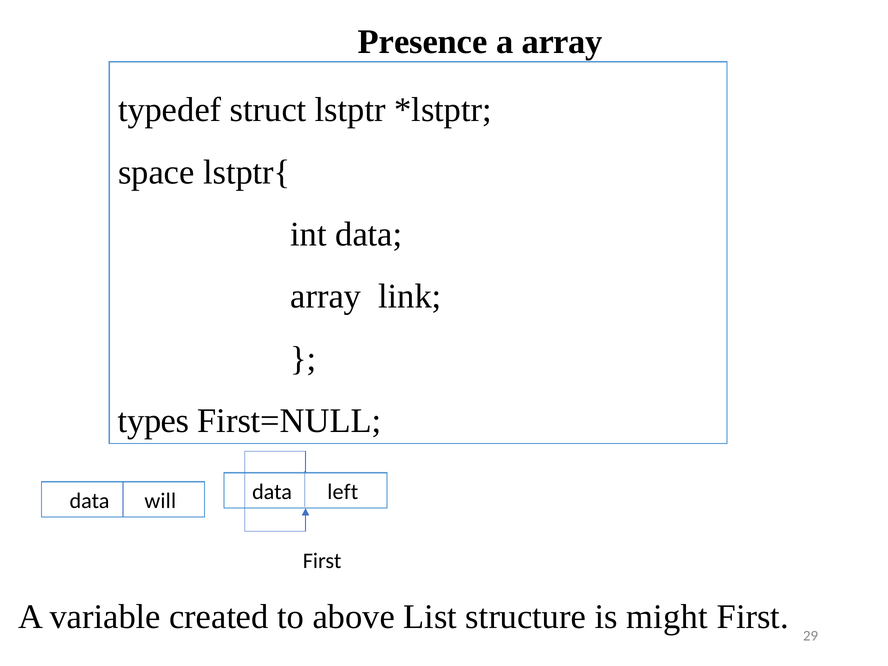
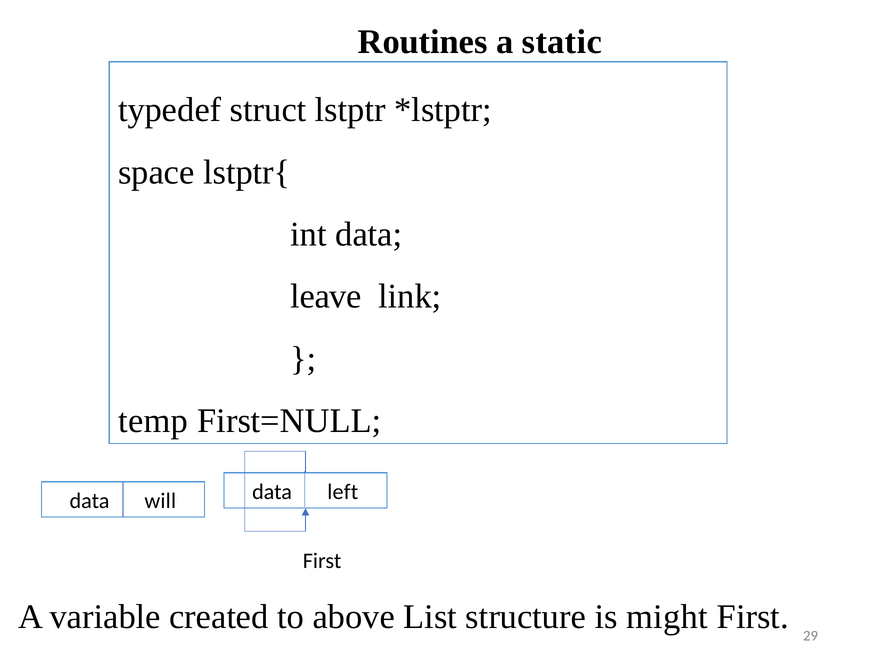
Presence: Presence -> Routines (423, 42)
a array: array -> static (562, 42)
array: array -> leave (326, 297)
types: types -> temp (153, 421)
